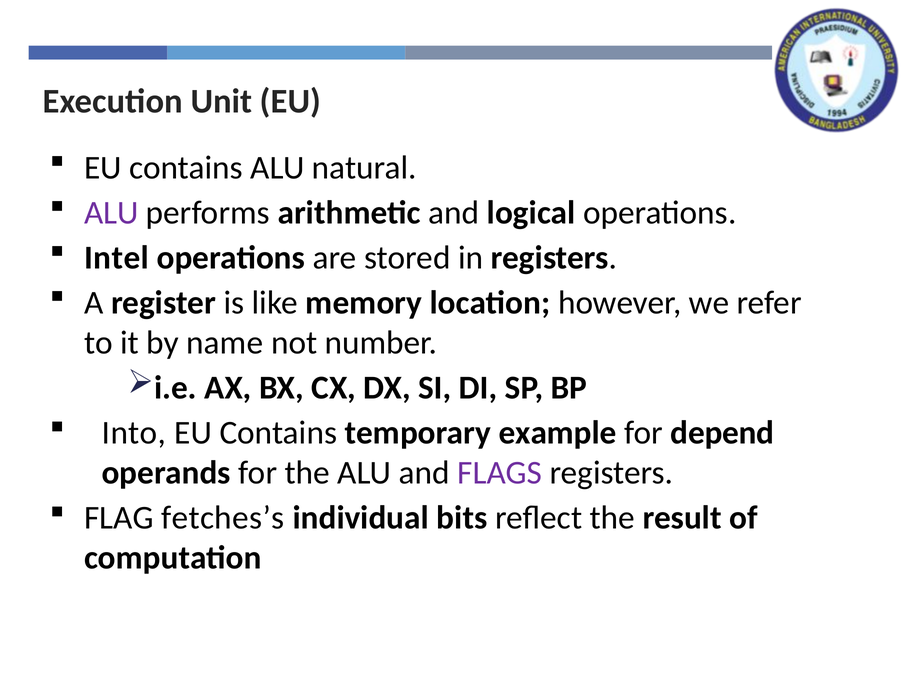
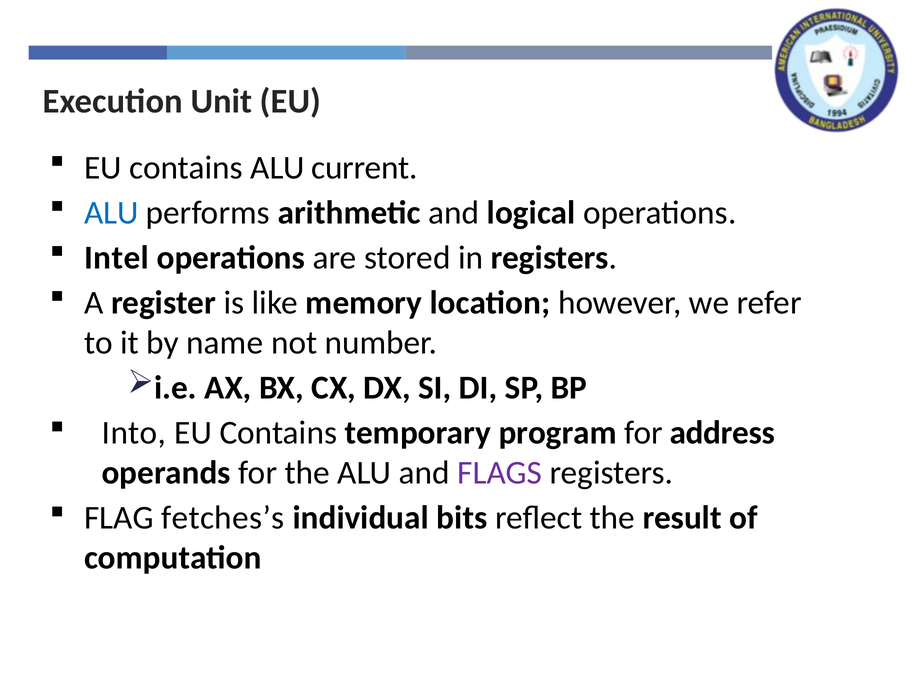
natural: natural -> current (364, 168)
ALU colour: purple -> blue (111, 213)
example: example -> program (558, 433)
depend: depend -> address (722, 433)
